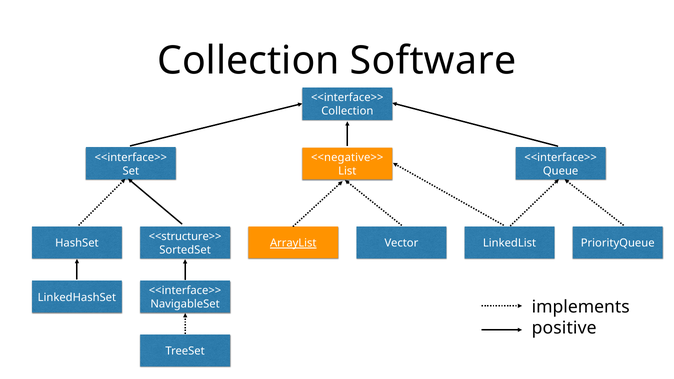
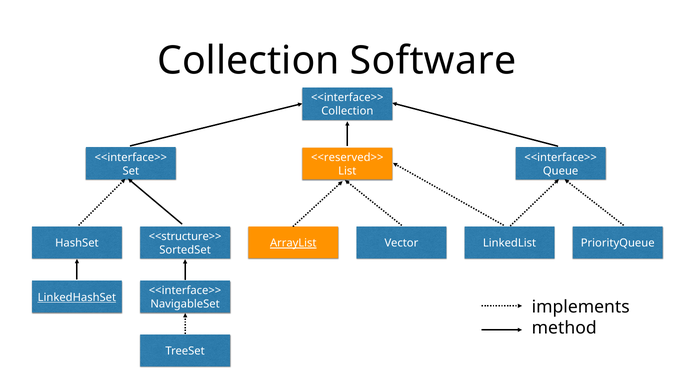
<<negative>>: <<negative>> -> <<reserved>> (347, 158)
LinkedHashSet underline: none -> present (77, 298)
positive: positive -> method (564, 328)
